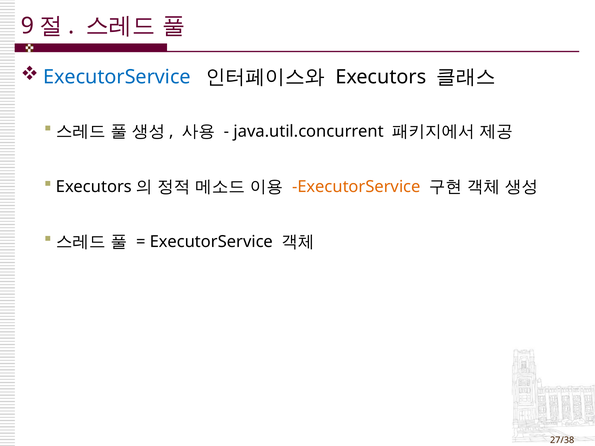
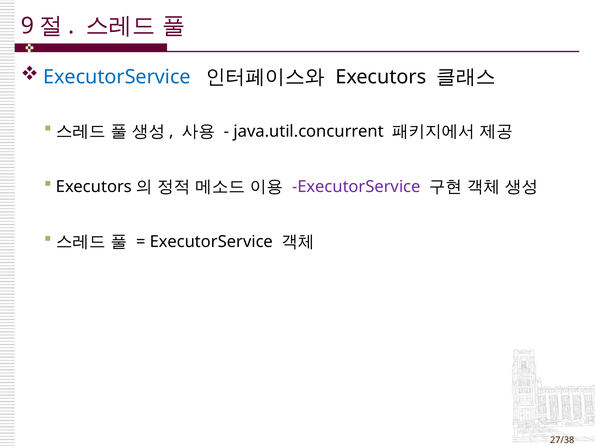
ExecutorService colour: orange -> purple (356, 187)
